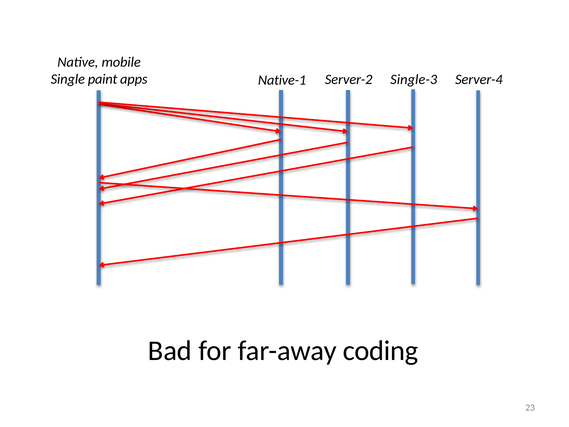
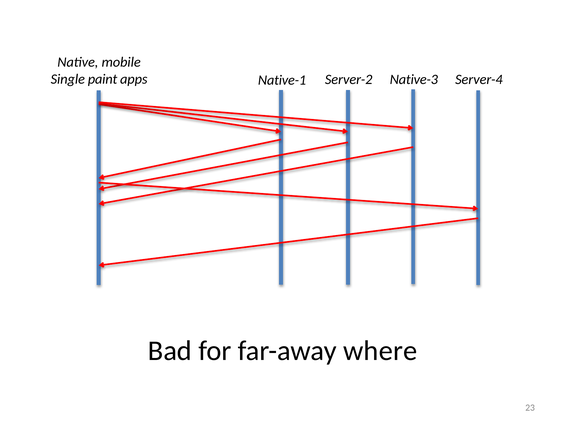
Single-3: Single-3 -> Native-3 (414, 79)
coding: coding -> where (380, 350)
